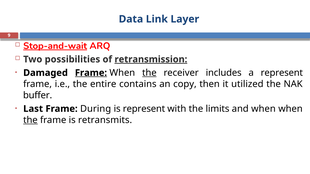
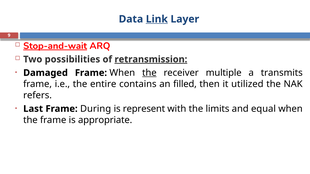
Link underline: none -> present (157, 19)
Frame underline: present -> none (91, 73)
includes: includes -> multiple (224, 73)
a represent: represent -> transmits (282, 73)
copy: copy -> filled (185, 84)
buffer: buffer -> refers (38, 95)
and when: when -> equal (263, 109)
the underline: present -> none (30, 120)
retransmits: retransmits -> appropriate (105, 120)
